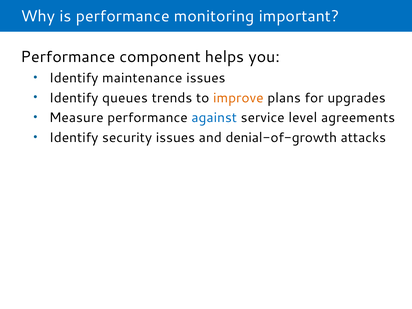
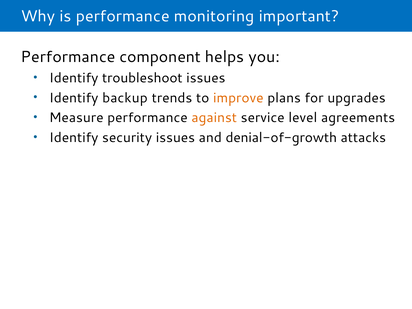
maintenance: maintenance -> troubleshoot (142, 78)
queues: queues -> backup (125, 98)
against colour: blue -> orange (214, 118)
